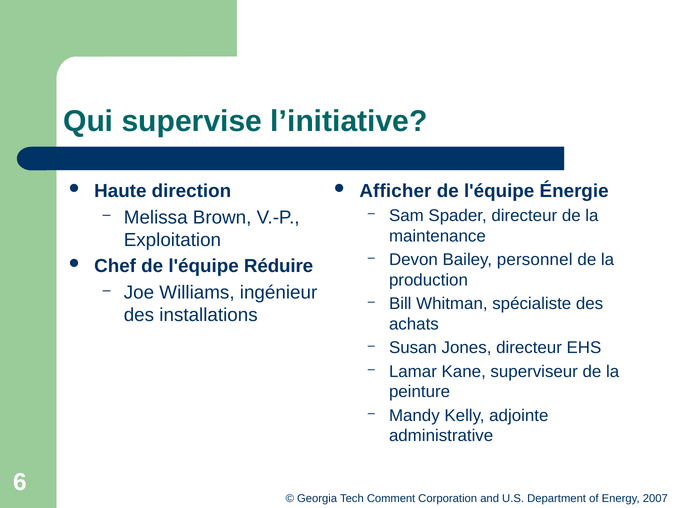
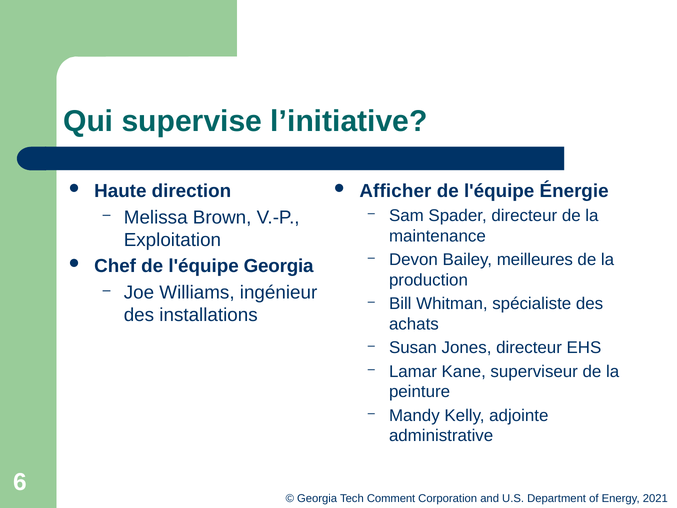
personnel: personnel -> meilleures (535, 260)
l'équipe Réduire: Réduire -> Georgia (279, 266)
2007: 2007 -> 2021 (655, 498)
